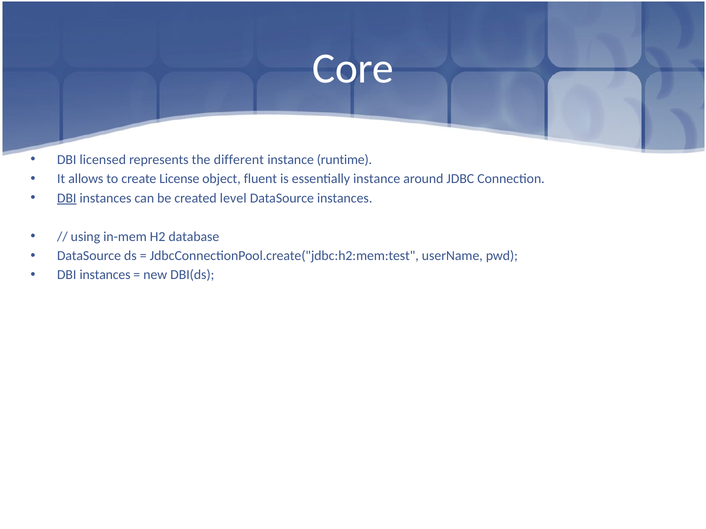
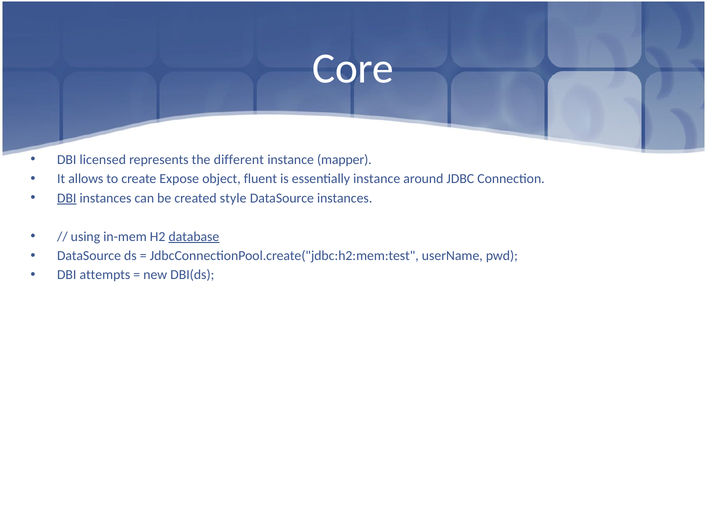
runtime: runtime -> mapper (344, 160)
License: License -> Expose (179, 179)
level: level -> style (233, 198)
database underline: none -> present (194, 237)
instances: instances -> attempts (105, 275)
